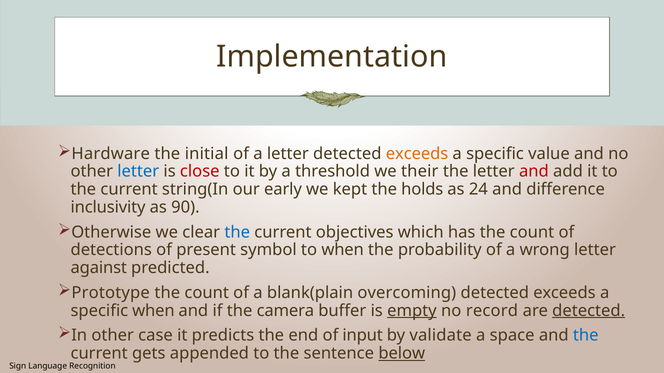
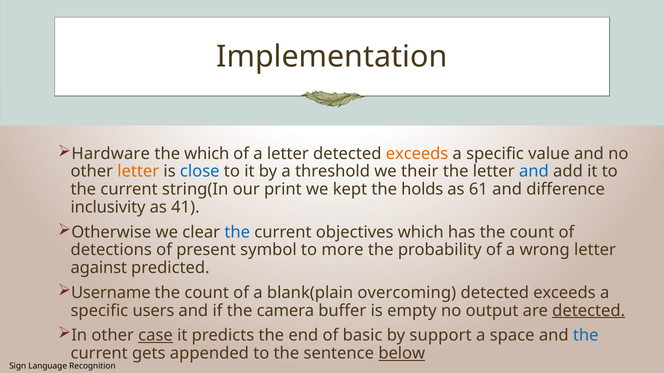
the initial: initial -> which (207, 154)
letter colour: blue -> orange (138, 172)
close colour: red -> blue (200, 172)
and colour: red -> blue (534, 172)
early: early -> print (283, 190)
24: 24 -> 61 (478, 190)
90: 90 -> 41 (185, 208)
to when: when -> more (342, 250)
Prototype: Prototype -> Username (111, 293)
specific when: when -> users (153, 311)
empty underline: present -> none (412, 311)
record: record -> output (492, 311)
case underline: none -> present (156, 336)
input: input -> basic (363, 336)
validate: validate -> support (441, 336)
